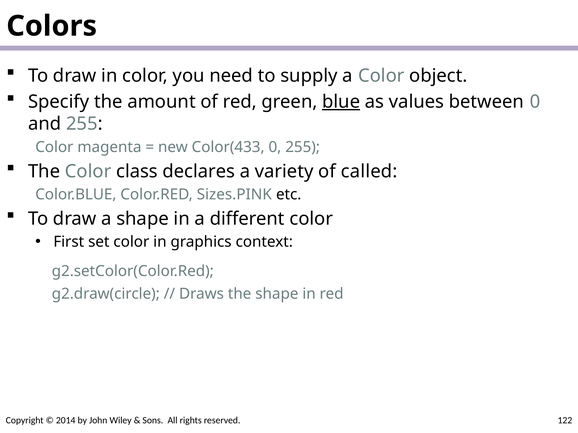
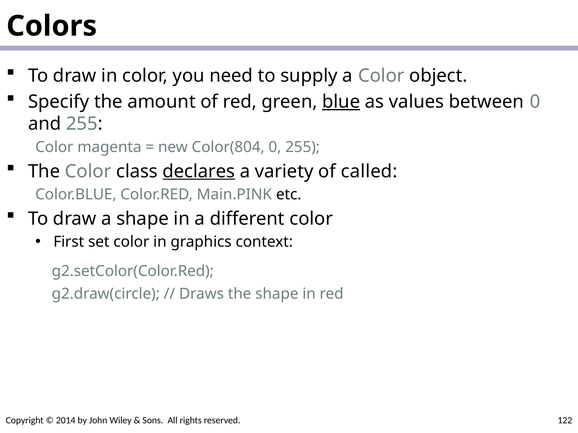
Color(433: Color(433 -> Color(804 (228, 147)
declares underline: none -> present (199, 171)
Sizes.PINK: Sizes.PINK -> Main.PINK (234, 195)
